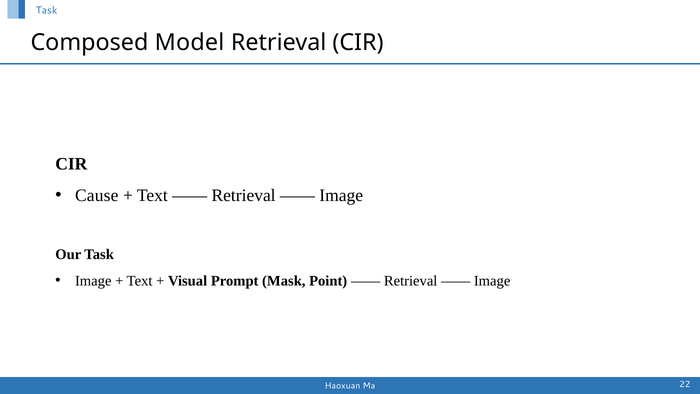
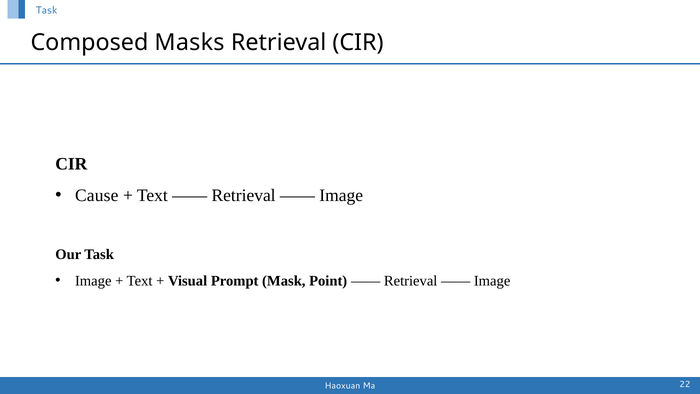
Model: Model -> Masks (190, 43)
